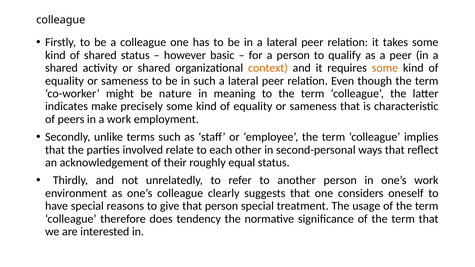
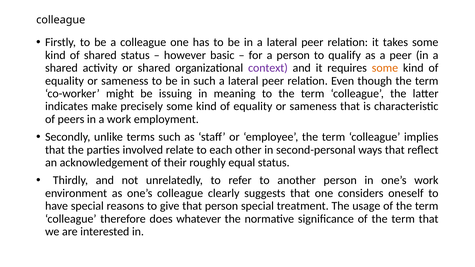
context colour: orange -> purple (268, 68)
nature: nature -> issuing (175, 94)
tendency: tendency -> whatever (199, 219)
